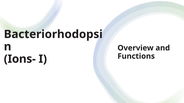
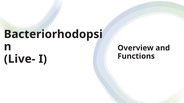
Ions-: Ions- -> Live- (20, 59)
